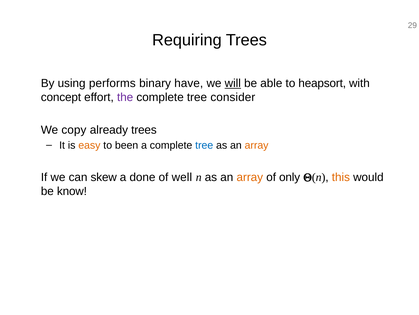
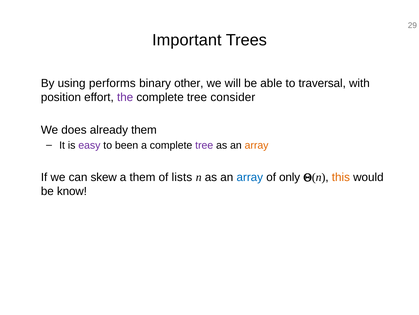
Requiring: Requiring -> Important (187, 40)
have: have -> other (189, 83)
will underline: present -> none (233, 83)
heapsort: heapsort -> traversal (322, 83)
concept: concept -> position (61, 97)
copy: copy -> does (74, 130)
already trees: trees -> them (144, 130)
easy colour: orange -> purple (89, 145)
tree colour: blue -> purple (204, 145)
a done: done -> them (142, 177)
well: well -> lists (182, 177)
array colour: orange -> blue (250, 177)
